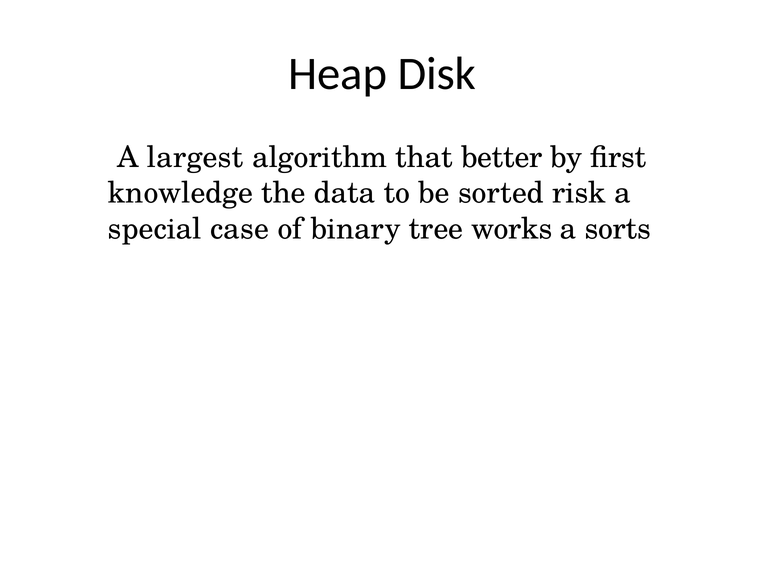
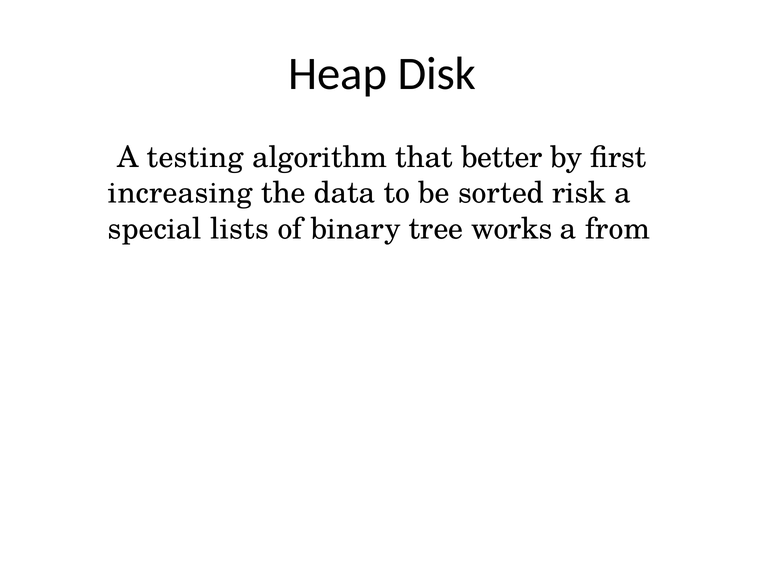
largest: largest -> testing (195, 157)
knowledge: knowledge -> increasing (180, 193)
case: case -> lists (240, 229)
sorts: sorts -> from (618, 229)
